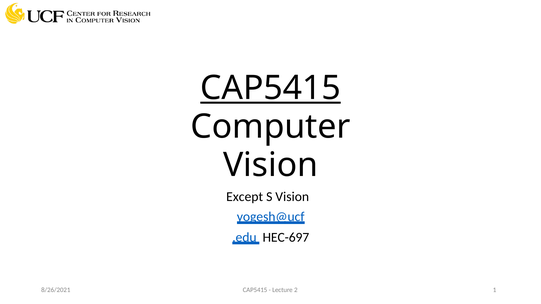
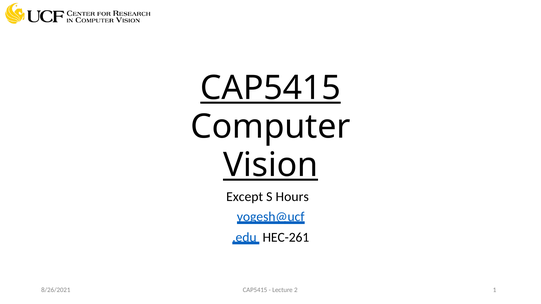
Vision underline: none -> present (271, 165)
S Vision: Vision -> Hours (292, 197)
HEC-697: HEC-697 -> HEC-261 (286, 237)
